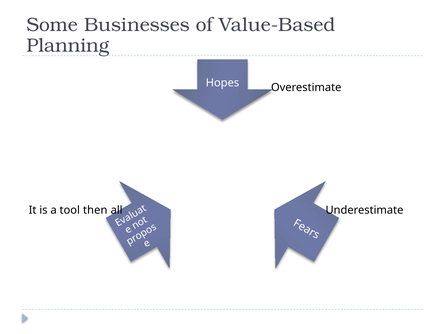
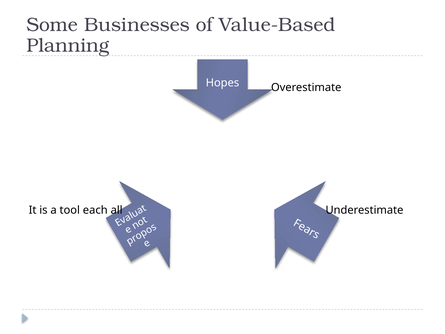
then: then -> each (95, 210)
